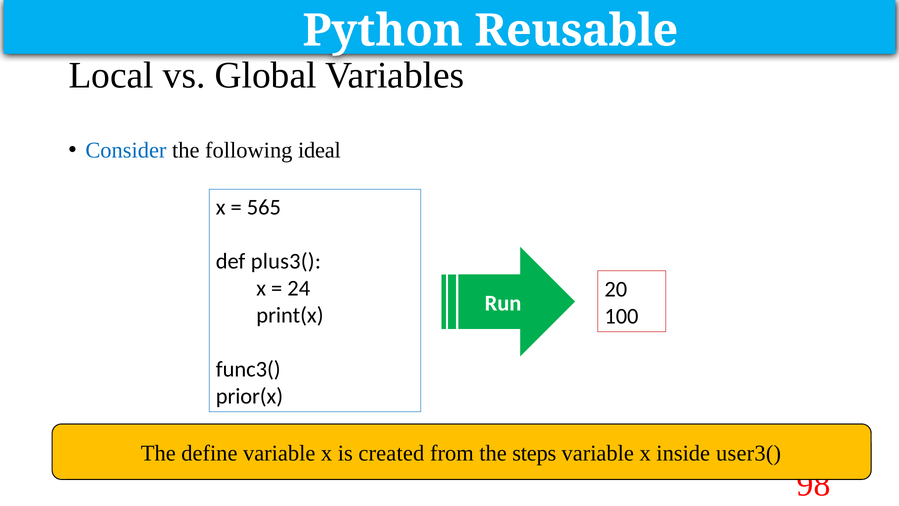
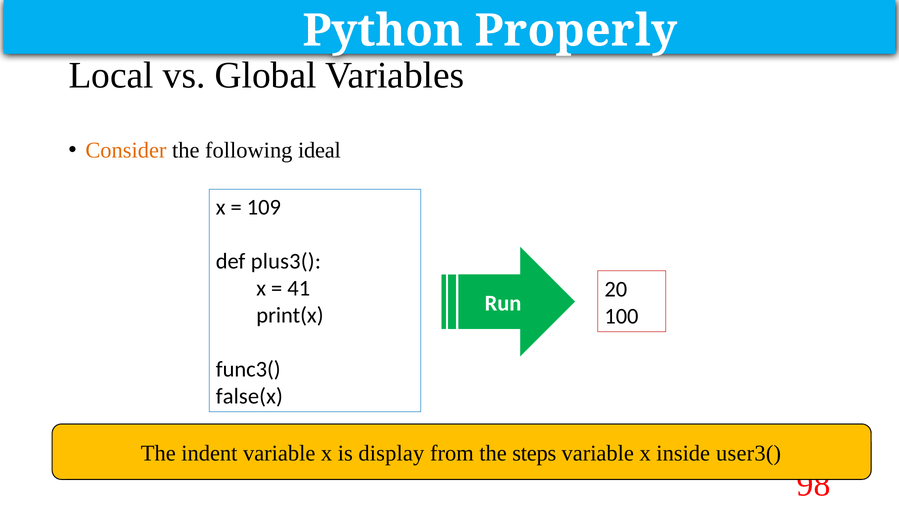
Reusable: Reusable -> Properly (576, 31)
Consider colour: blue -> orange (126, 150)
565: 565 -> 109 (264, 207)
24: 24 -> 41 (299, 288)
prior(x: prior(x -> false(x (249, 396)
define: define -> indent (209, 453)
created: created -> display (391, 453)
